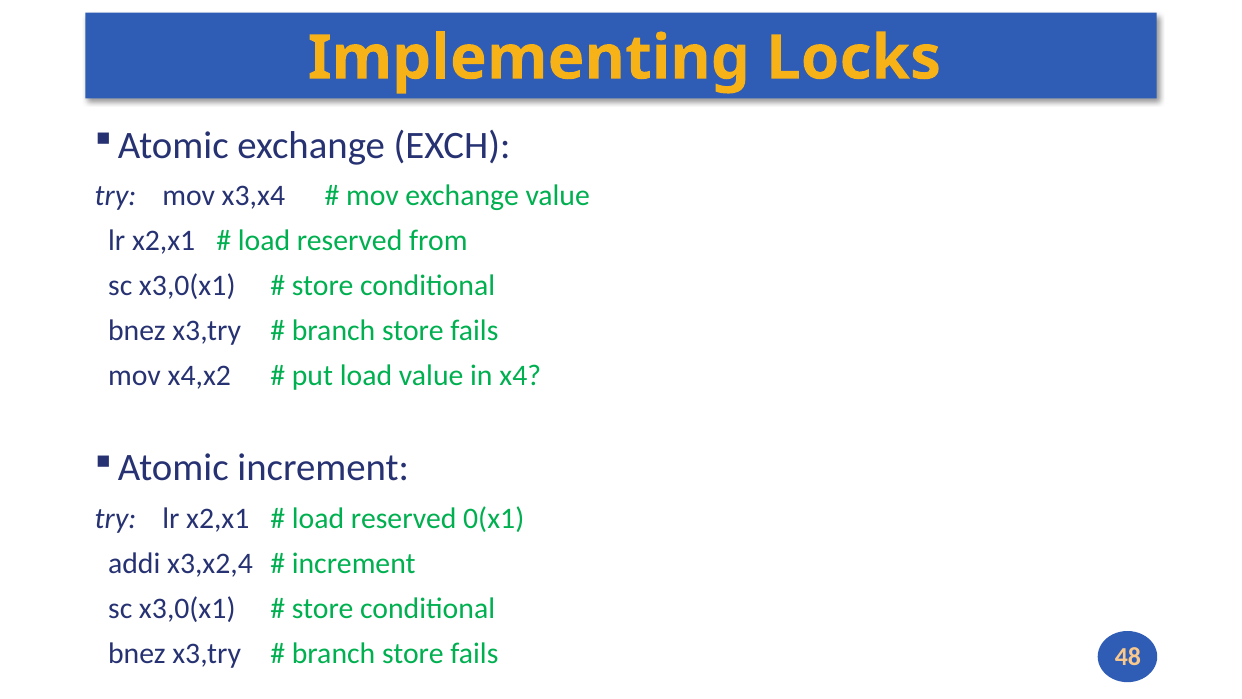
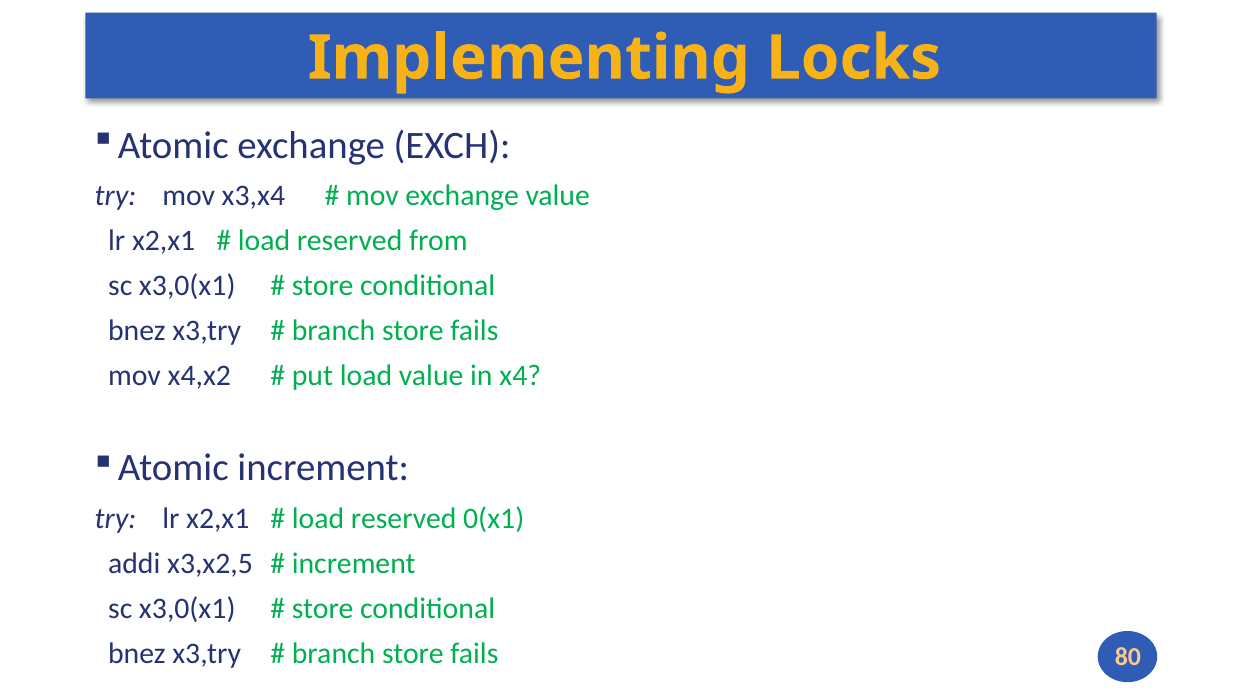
x3,x2,4: x3,x2,4 -> x3,x2,5 (210, 563)
48: 48 -> 80 (1128, 657)
